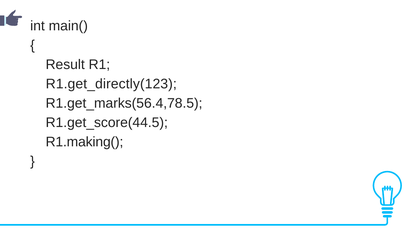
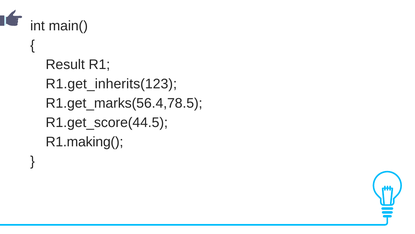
R1.get_directly(123: R1.get_directly(123 -> R1.get_inherits(123 (111, 84)
